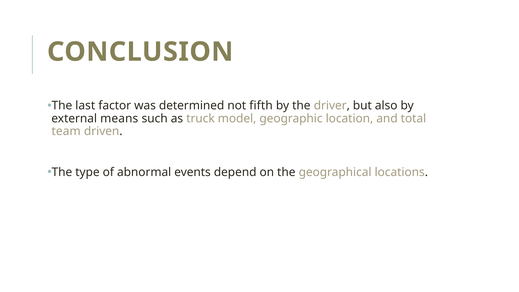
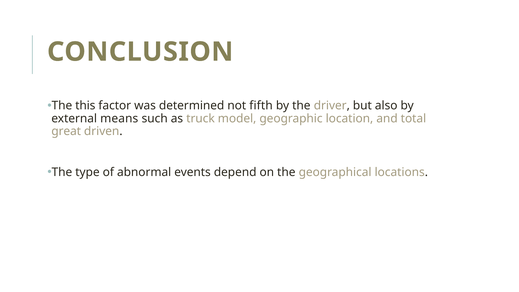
last: last -> this (85, 106)
team: team -> great (66, 131)
